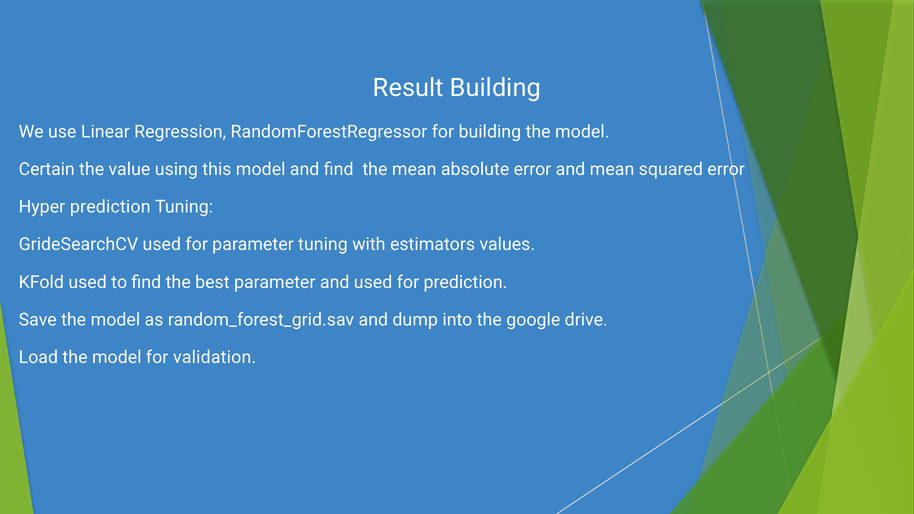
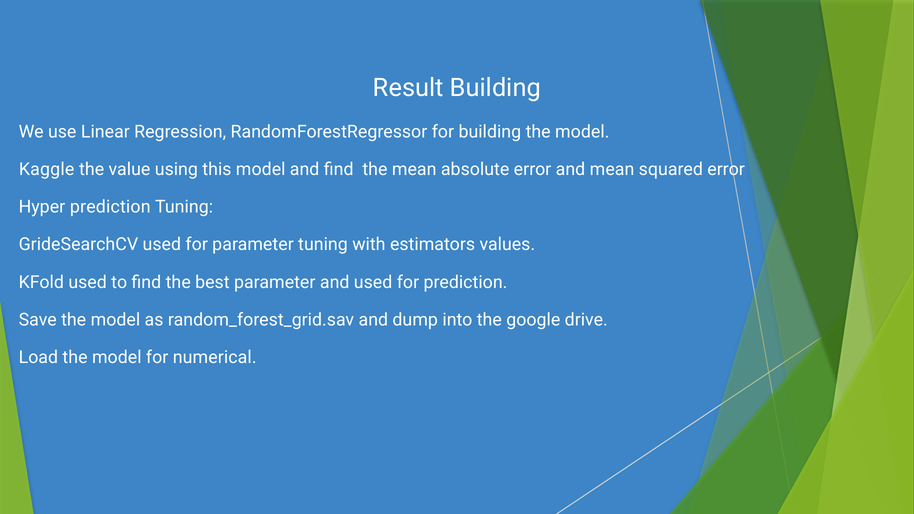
Certain: Certain -> Kaggle (47, 169)
validation: validation -> numerical (215, 358)
